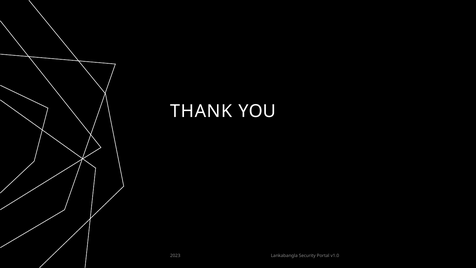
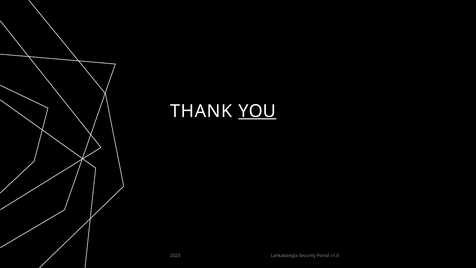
YOU underline: none -> present (257, 111)
